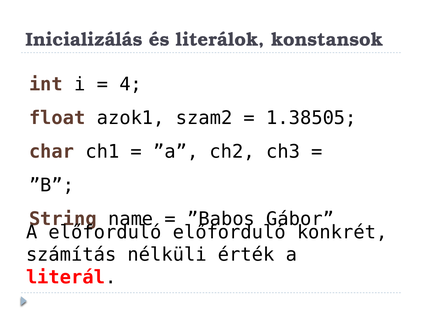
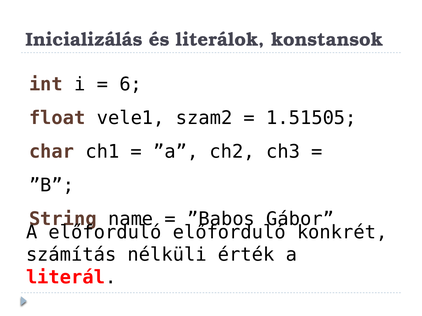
4: 4 -> 6 (131, 84)
azok1: azok1 -> vele1 (131, 118)
1.38505: 1.38505 -> 1.51505 (311, 118)
